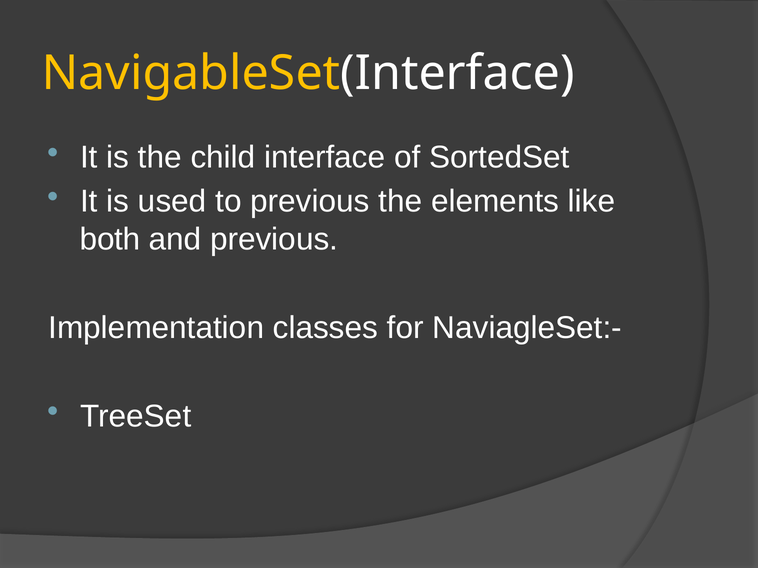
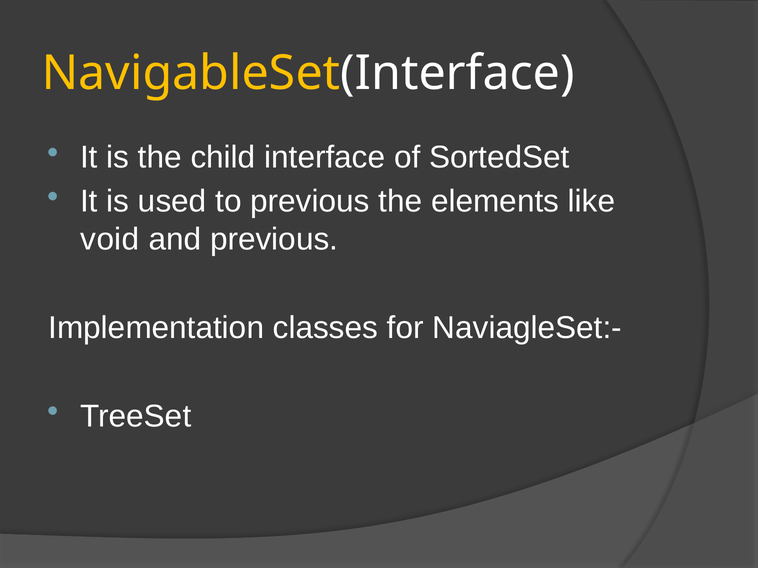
both: both -> void (110, 240)
